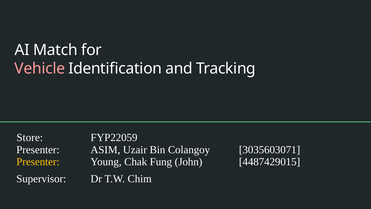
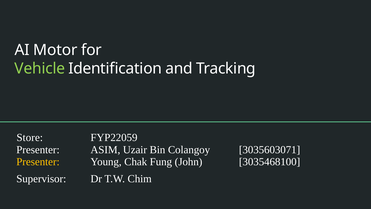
Match: Match -> Motor (55, 50)
Vehicle colour: pink -> light green (40, 68)
4487429015: 4487429015 -> 3035468100 (270, 161)
